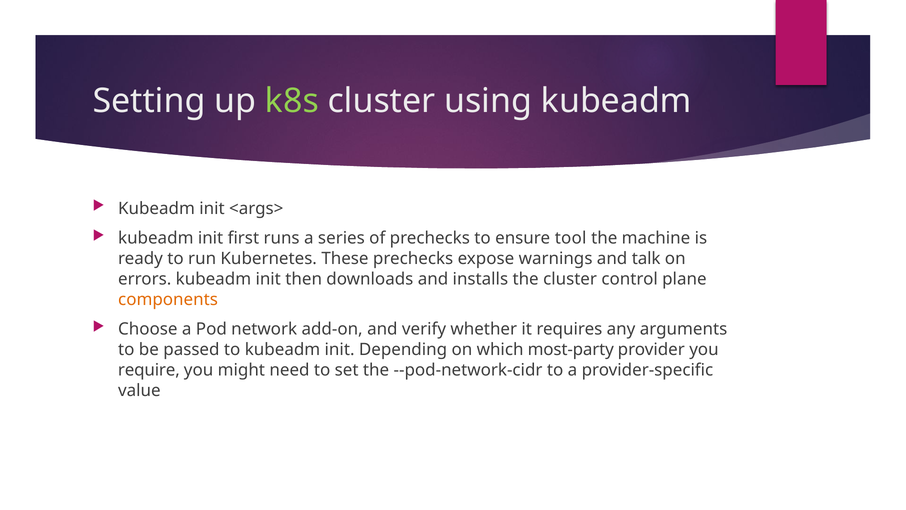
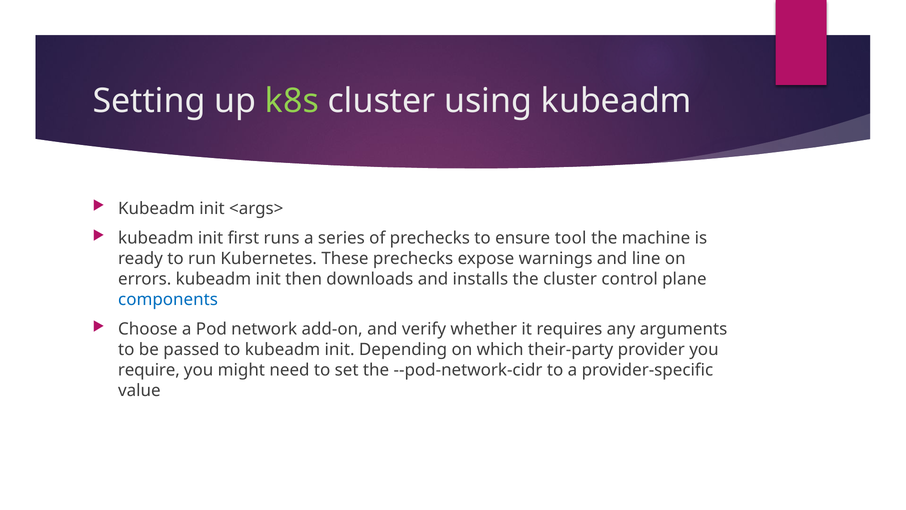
talk: talk -> line (646, 258)
components colour: orange -> blue (168, 299)
most-party: most-party -> their-party (571, 349)
